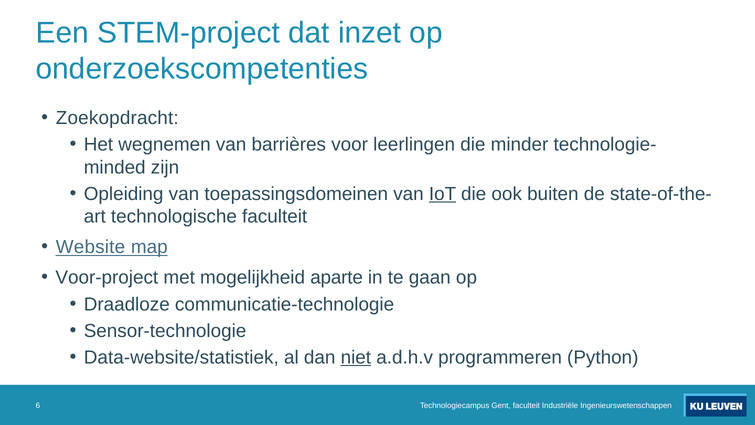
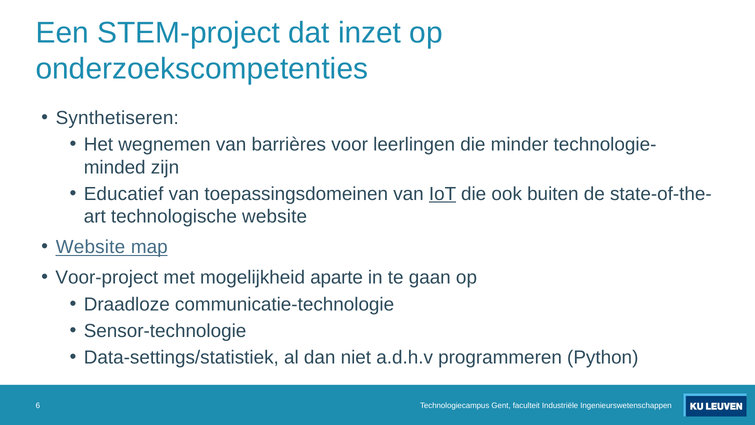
Zoekopdracht: Zoekopdracht -> Synthetiseren (117, 118)
Opleiding: Opleiding -> Educatief (124, 194)
technologische faculteit: faculteit -> website (275, 216)
Data-website/statistiek: Data-website/statistiek -> Data-settings/statistiek (181, 357)
niet underline: present -> none (356, 357)
